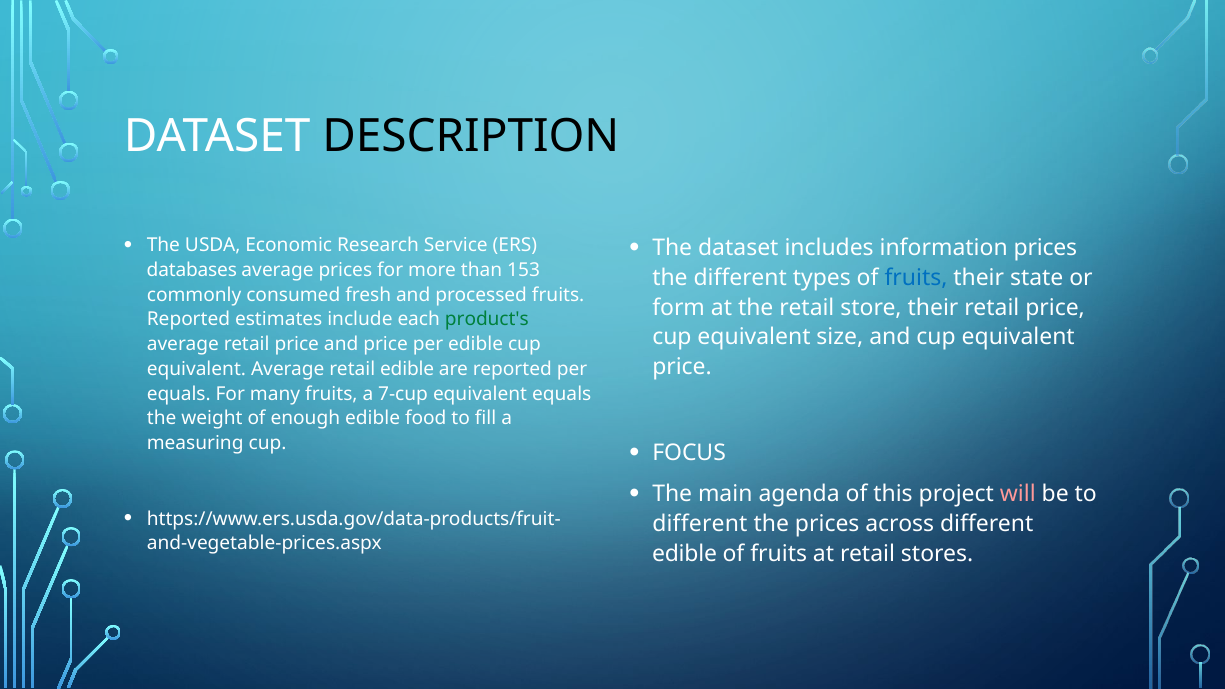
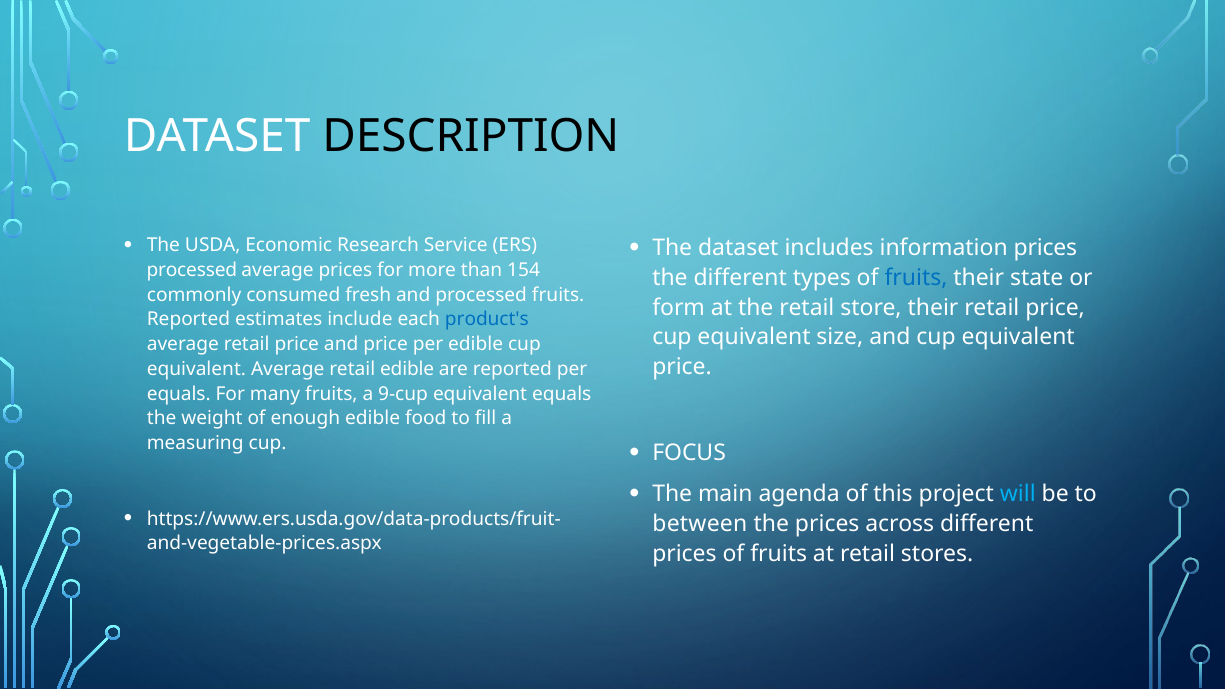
databases: databases -> processed (192, 270)
153: 153 -> 154 (524, 270)
product's colour: green -> blue (487, 320)
7-cup: 7-cup -> 9-cup (403, 394)
will colour: pink -> light blue (1018, 494)
different: different -> between (700, 524)
edible: edible -> prices (684, 554)
